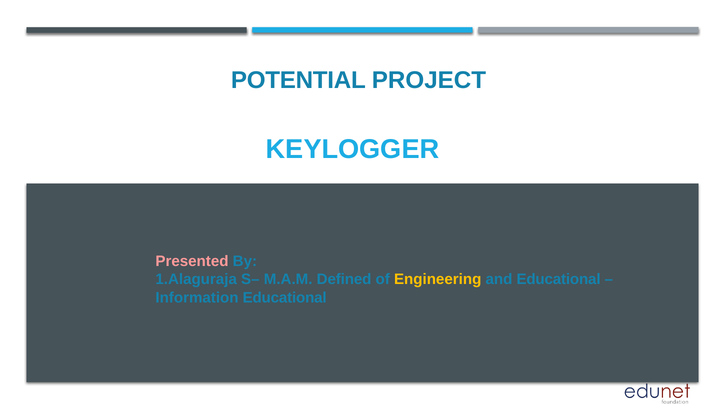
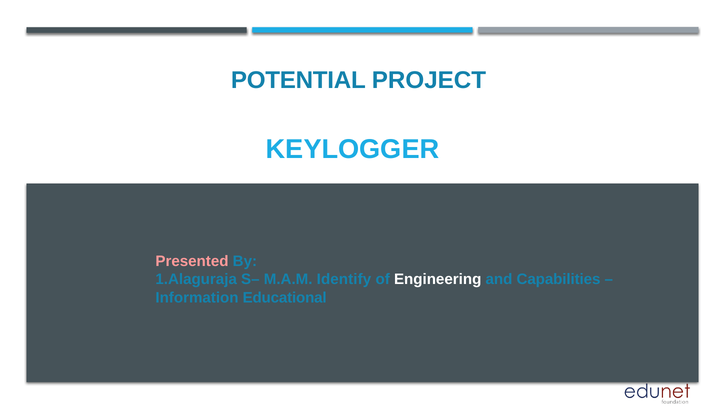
Defined: Defined -> Identify (344, 279)
Engineering colour: yellow -> white (438, 279)
and Educational: Educational -> Capabilities (559, 279)
